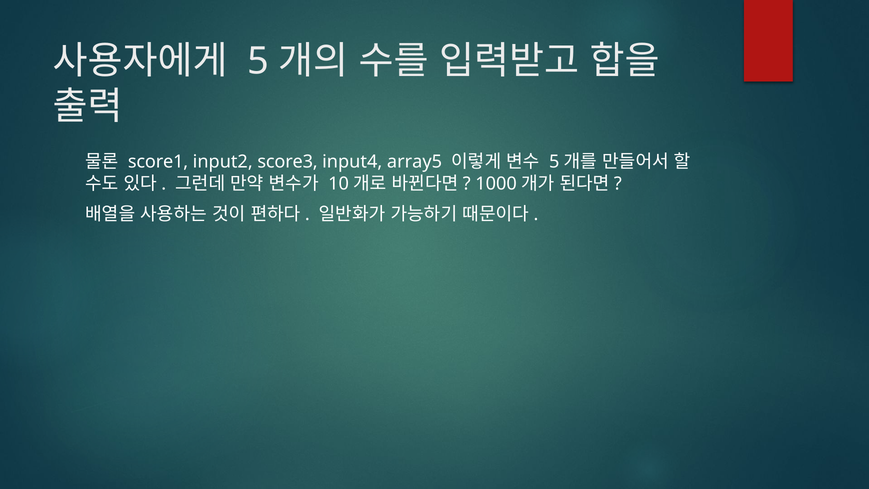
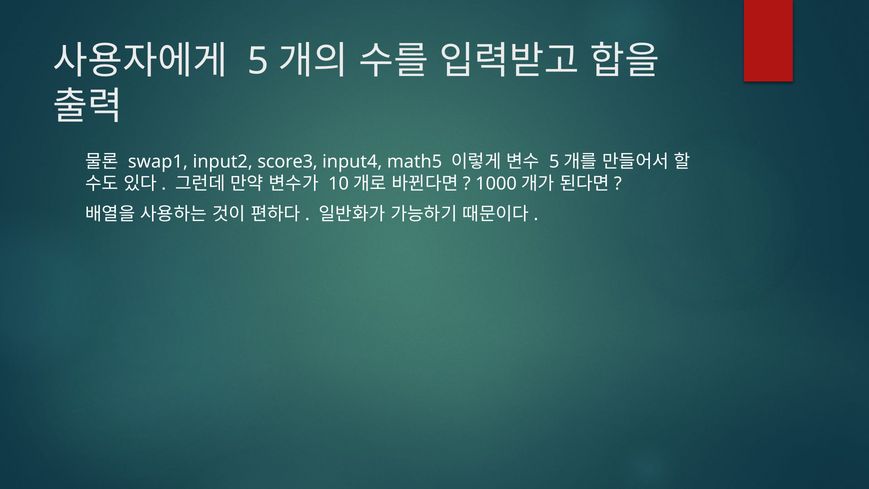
score1: score1 -> swap1 (158, 162)
array5: array5 -> math5 (415, 162)
